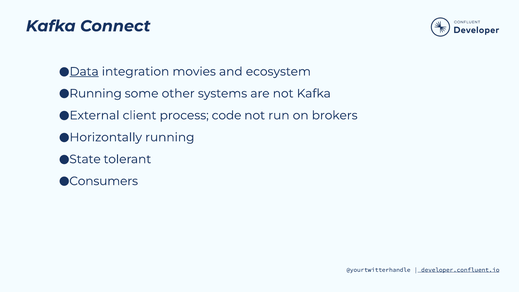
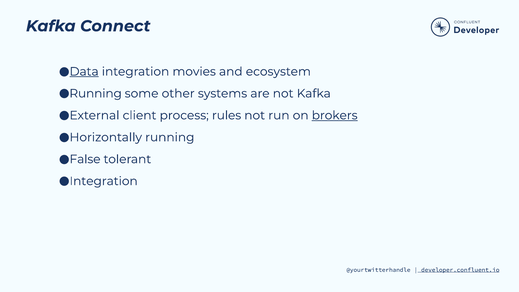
code: code -> rules (227, 115)
brokers underline: none -> present (335, 115)
State: State -> False (85, 159)
Consumers: Consumers -> Integration (104, 181)
